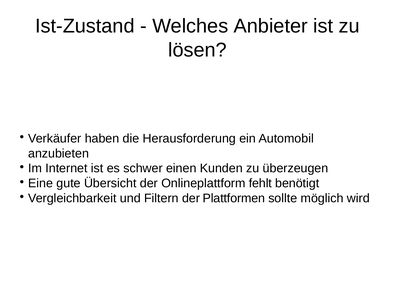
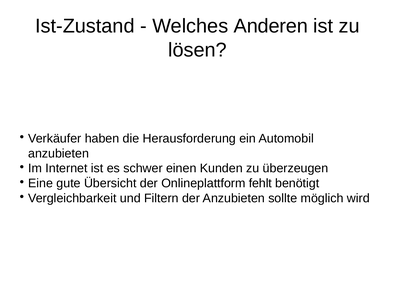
Anbieter: Anbieter -> Anderen (271, 26)
der Plattformen: Plattformen -> Anzubieten (234, 198)
